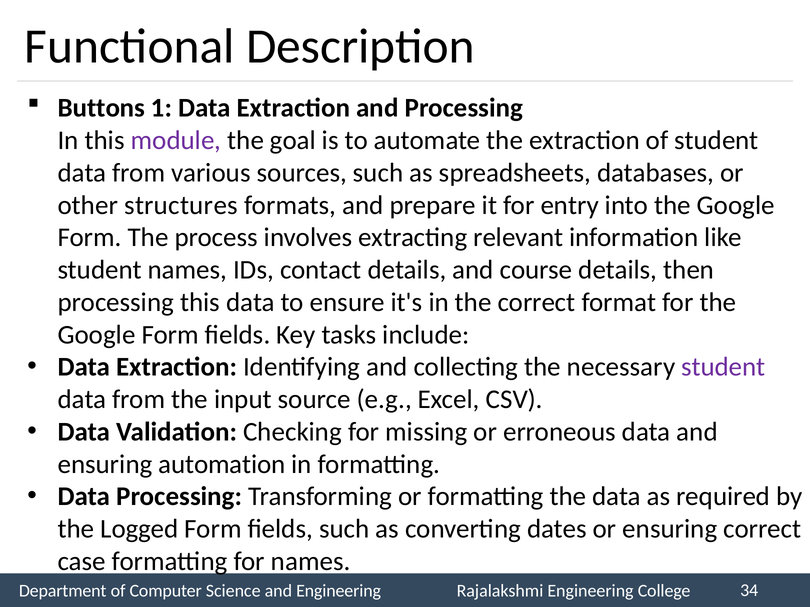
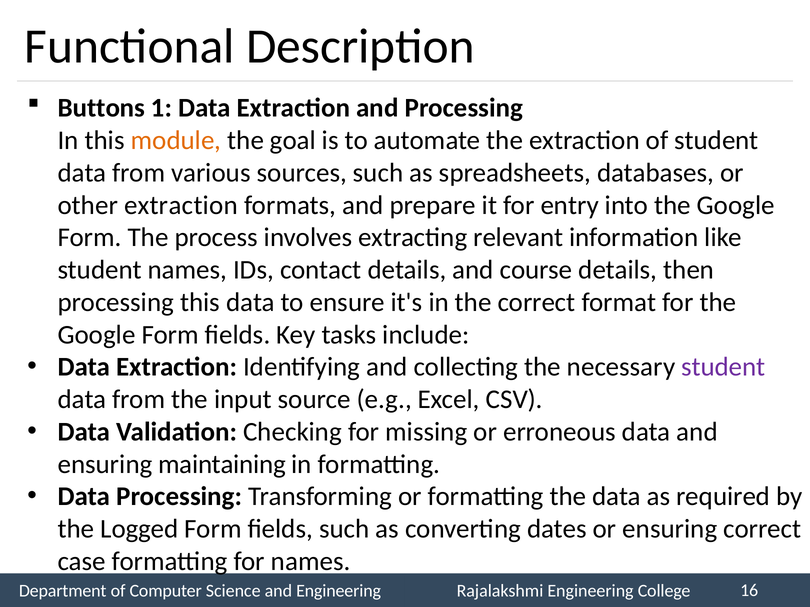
module colour: purple -> orange (176, 141)
other structures: structures -> extraction (181, 205)
automation: automation -> maintaining (222, 465)
34: 34 -> 16 (749, 591)
